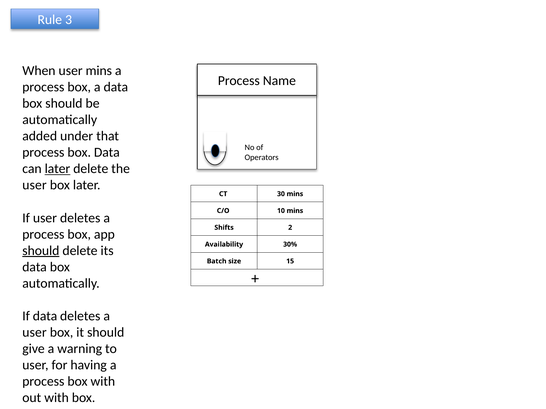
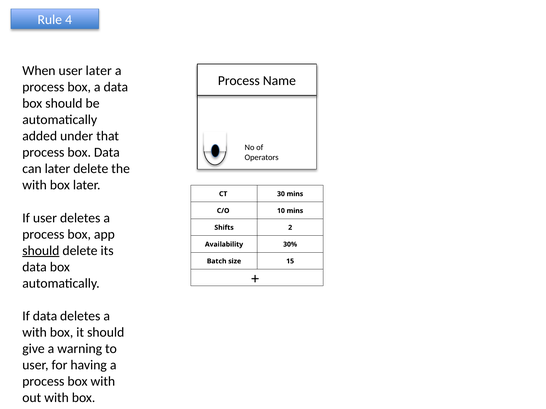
3: 3 -> 4 (69, 20)
user mins: mins -> later (99, 71)
later underline: present -> none (57, 169)
user: user -> with (35, 185)
user: user -> with (35, 333)
